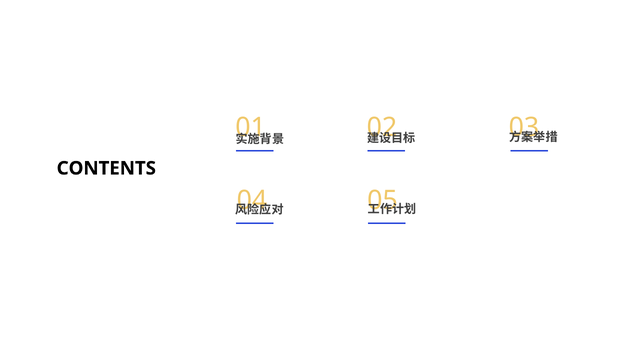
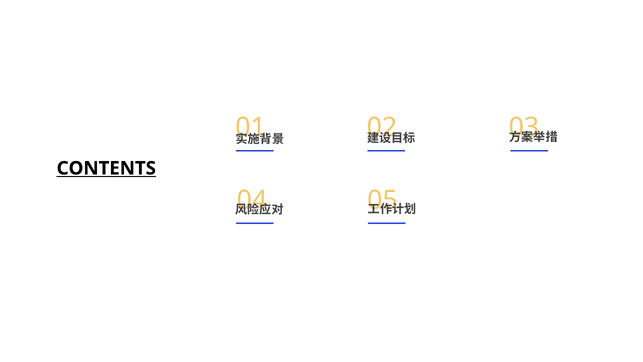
CONTENTS underline: none -> present (106, 168)
